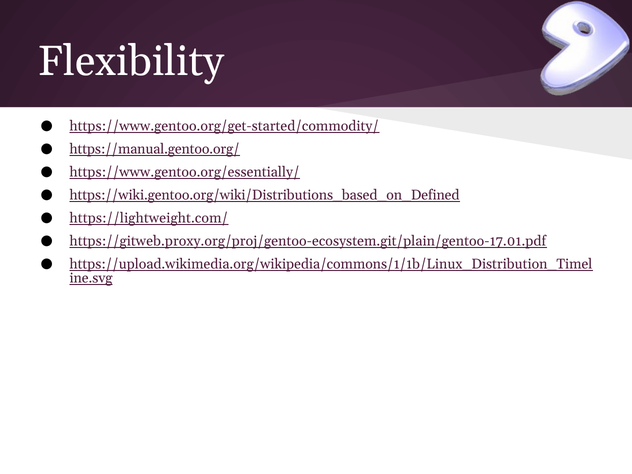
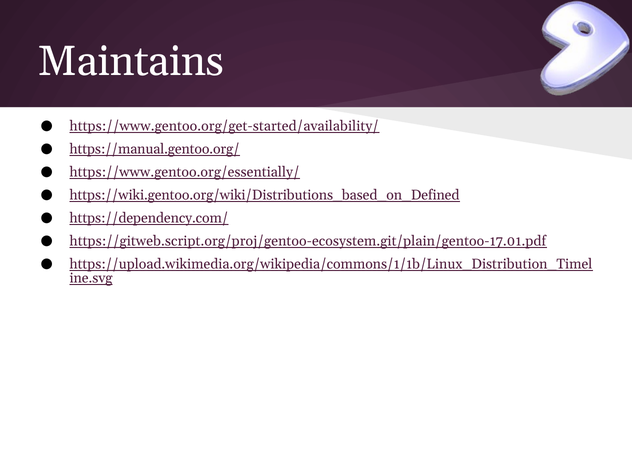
Flexibility: Flexibility -> Maintains (131, 61)
https://www.gentoo.org/get-started/commodity/: https://www.gentoo.org/get-started/commodity/ -> https://www.gentoo.org/get-started/availability/ (224, 126)
https://lightweight.com/: https://lightweight.com/ -> https://dependency.com/ (149, 218)
https://gitweb.proxy.org/proj/gentoo-ecosystem.git/plain/gentoo-17.01.pdf: https://gitweb.proxy.org/proj/gentoo-ecosystem.git/plain/gentoo-17.01.pdf -> https://gitweb.script.org/proj/gentoo-ecosystem.git/plain/gentoo-17.01.pdf (308, 241)
